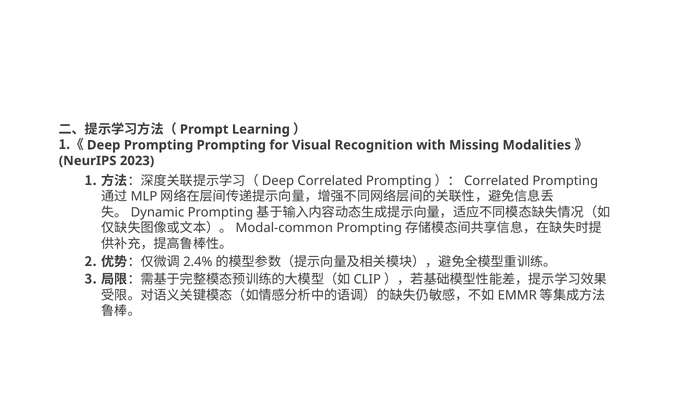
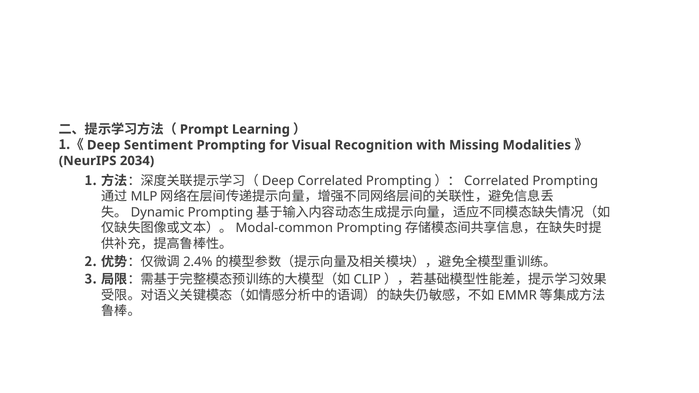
Prompting: Prompting -> Sentiment (158, 145)
2023: 2023 -> 2034 (137, 161)
